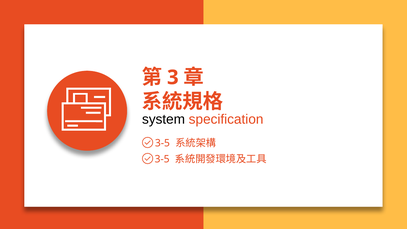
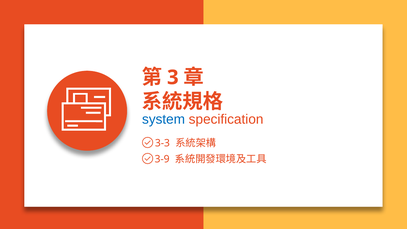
system colour: black -> blue (164, 119)
3-5: 3-5 -> 3-3 (162, 143)
3-5: 3-5 -> 3-9 (162, 159)
